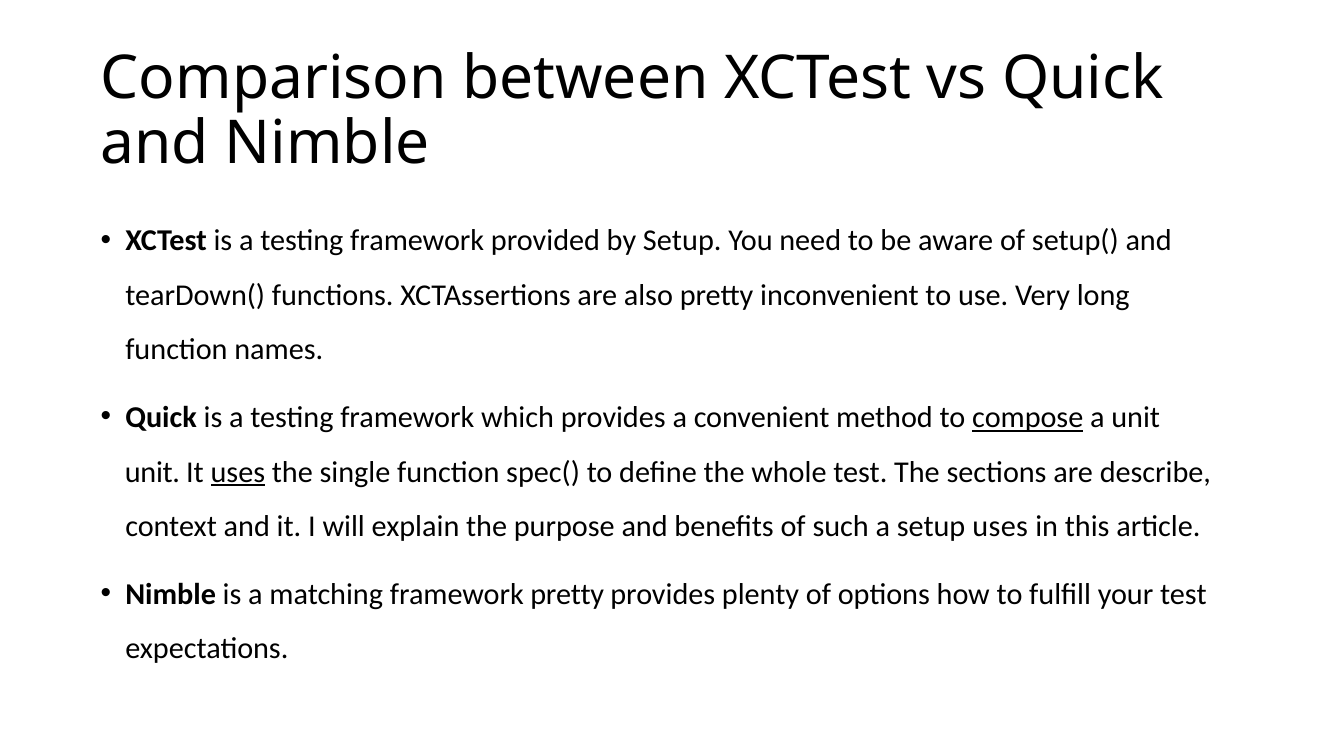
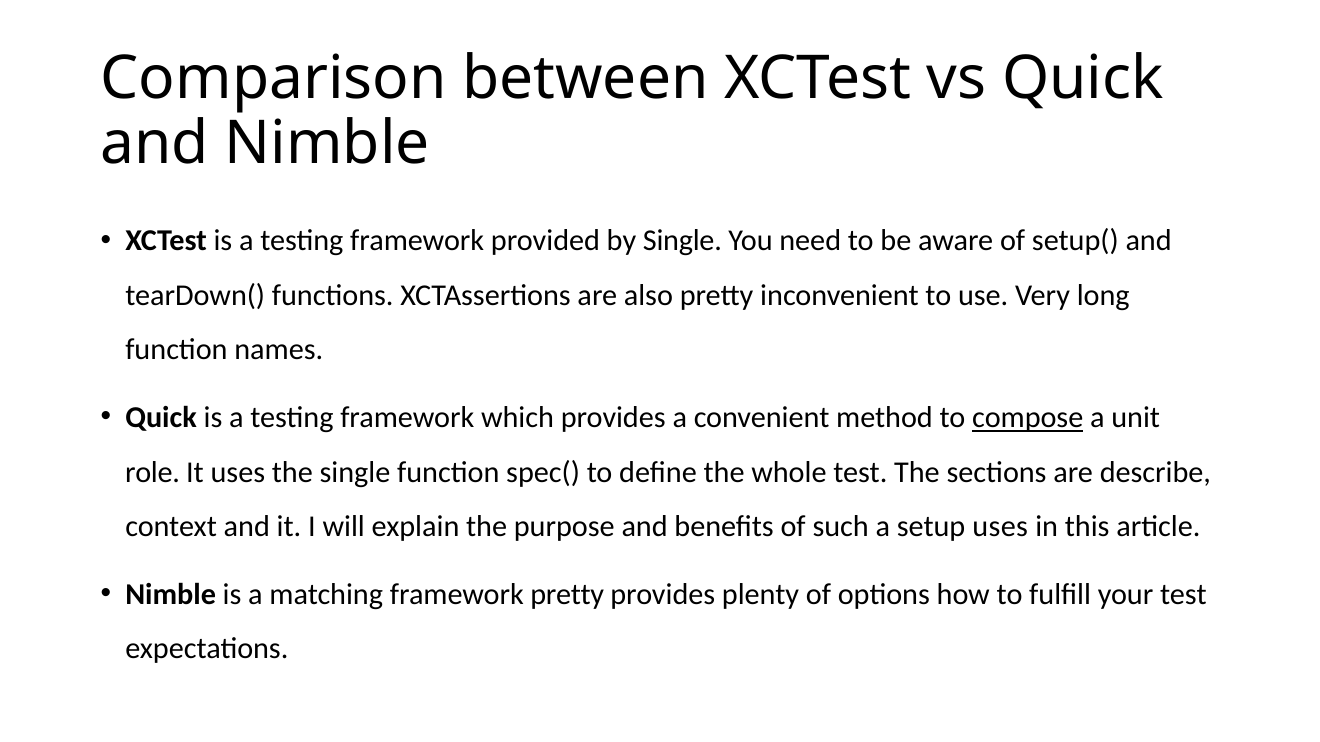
by Setup: Setup -> Single (682, 241)
unit: unit -> role (153, 472)
uses underline: present -> none (238, 472)
